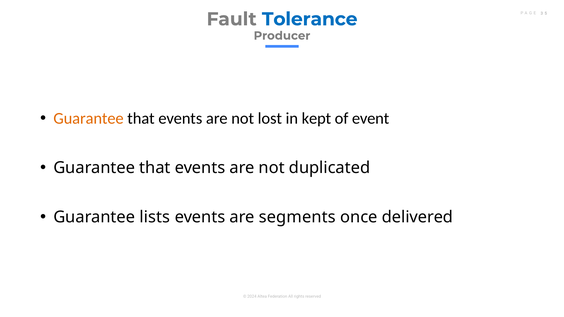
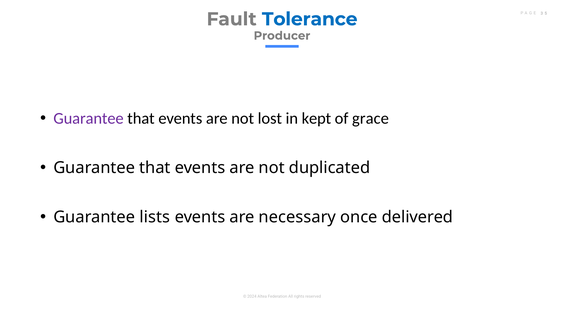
Guarantee colour: orange -> purple (89, 119)
event: event -> grace (370, 119)
segments: segments -> necessary (297, 217)
